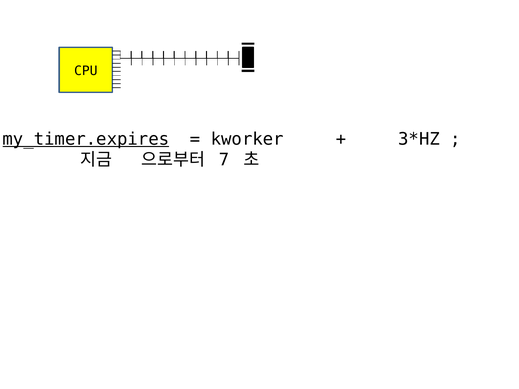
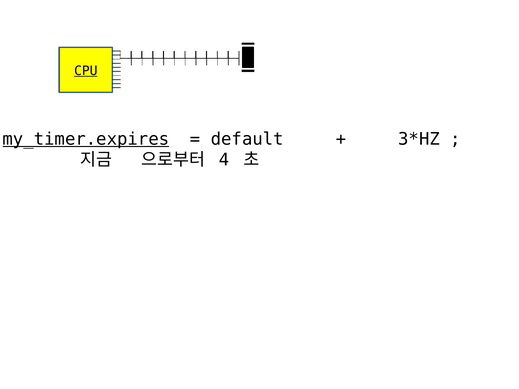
CPU underline: none -> present (86, 71)
kworker: kworker -> default (247, 139)
7: 7 -> 4 (224, 160)
